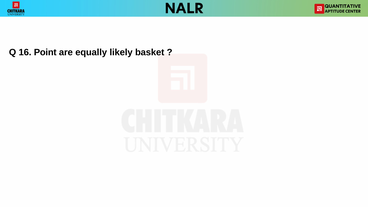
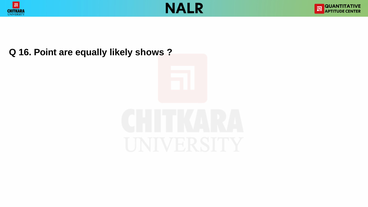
basket: basket -> shows (150, 52)
